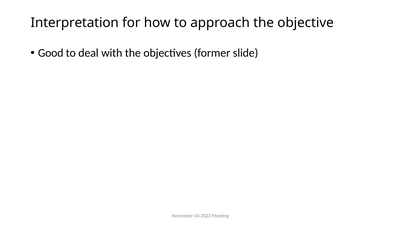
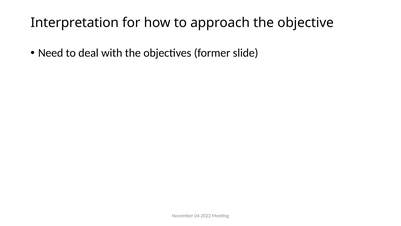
Good: Good -> Need (51, 53)
